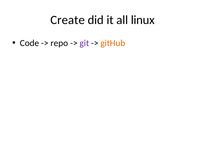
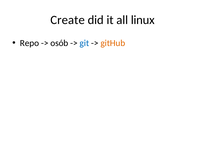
Code: Code -> Repo (30, 43)
repo: repo -> osób (59, 43)
git colour: purple -> blue (84, 43)
